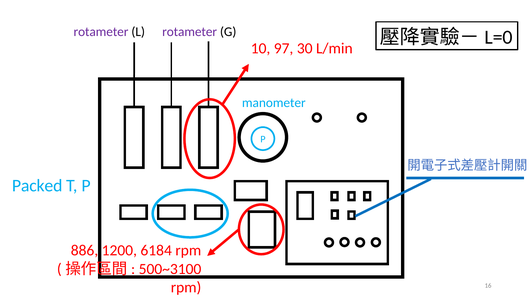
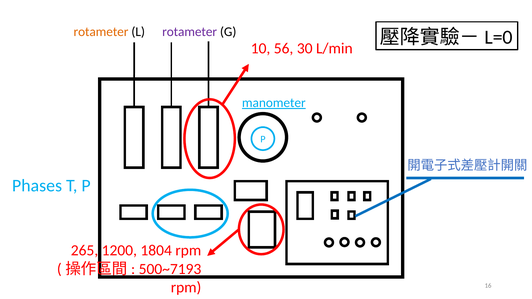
rotameter colour: purple -> orange (101, 32)
97: 97 -> 56 (284, 48)
manometer underline: none -> present (274, 103)
Packed: Packed -> Phases (37, 186)
886: 886 -> 265 (85, 251)
6184: 6184 -> 1804 (156, 251)
500~3100: 500~3100 -> 500~7193 (170, 269)
